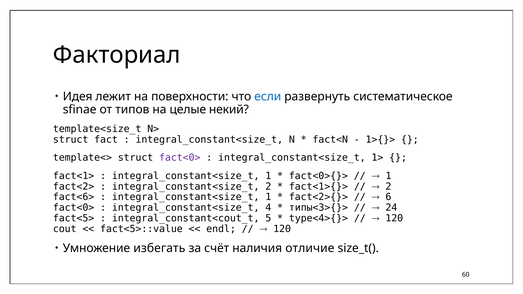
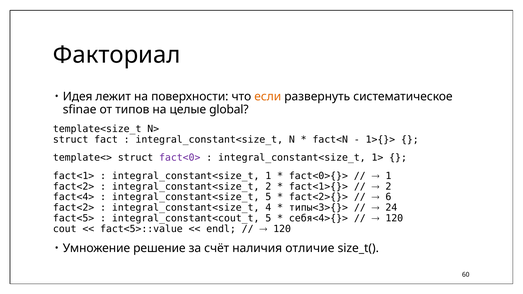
если colour: blue -> orange (268, 97)
некий: некий -> global (229, 110)
fact<6>: fact<6> -> fact<4> (74, 197)
1: 1 -> 5 (268, 197)
fact<0>: fact<0> -> fact<2> (74, 208)
type<4>{}>: type<4>{}> -> себя<4>{}> (318, 218)
избегать: избегать -> решение (159, 248)
